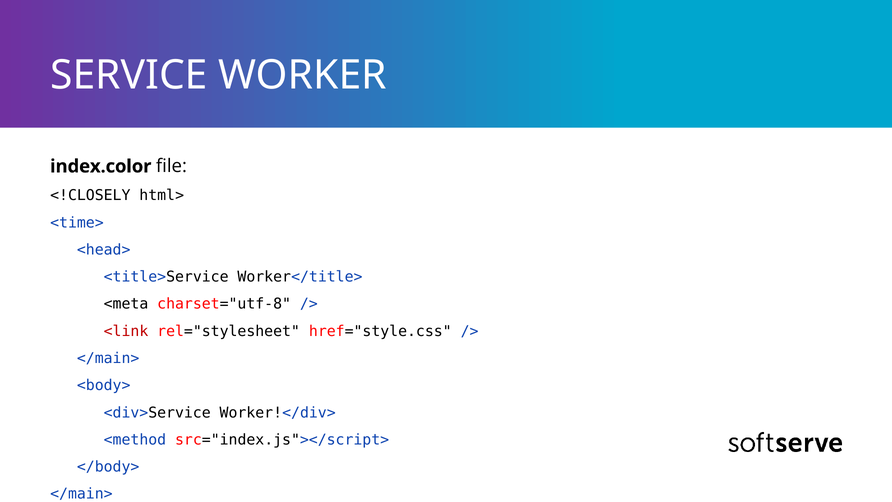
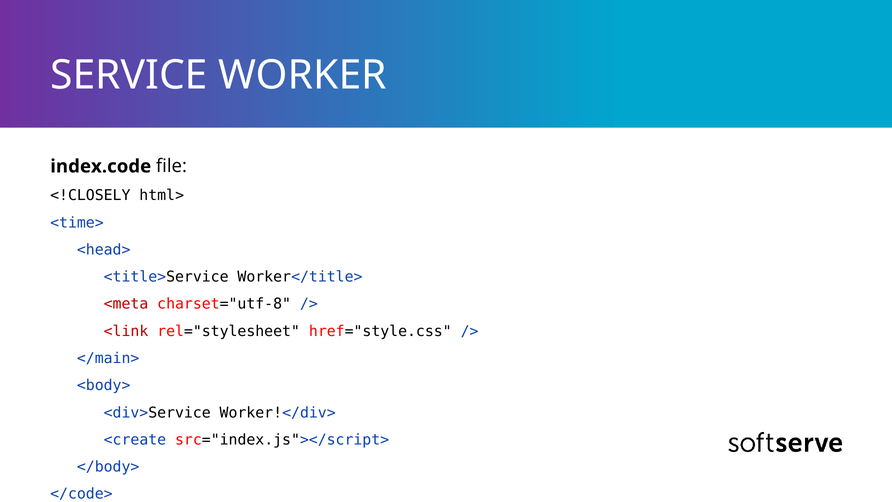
index.color: index.color -> index.code (101, 166)
<meta colour: black -> red (126, 304)
<method: <method -> <create (135, 440)
</main>: </main> -> </code> (81, 494)
